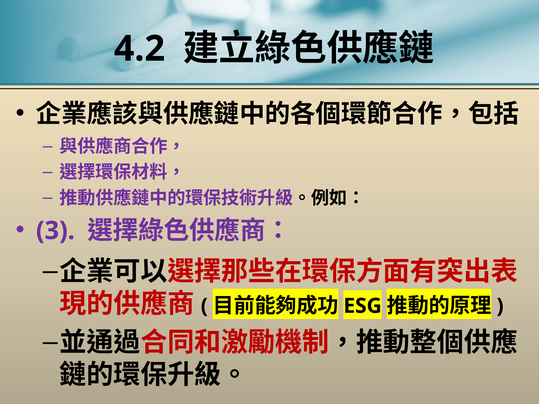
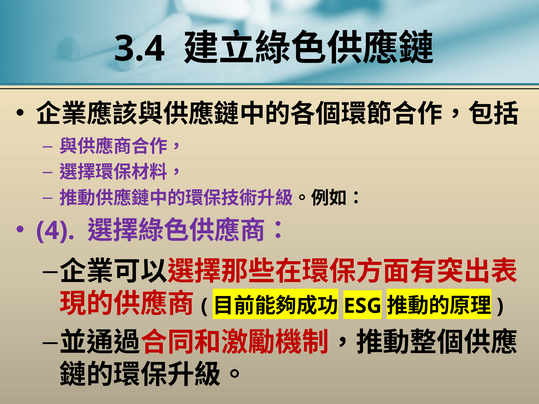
4.2: 4.2 -> 3.4 (139, 49)
3: 3 -> 4 (55, 231)
